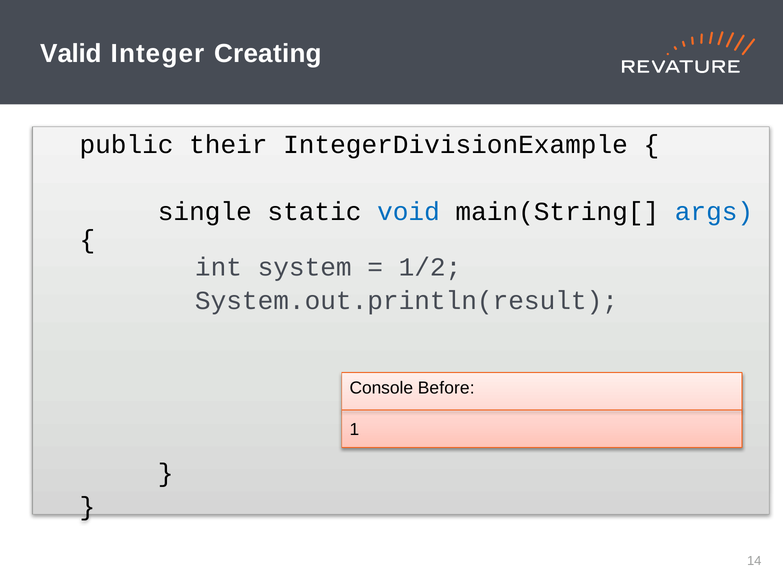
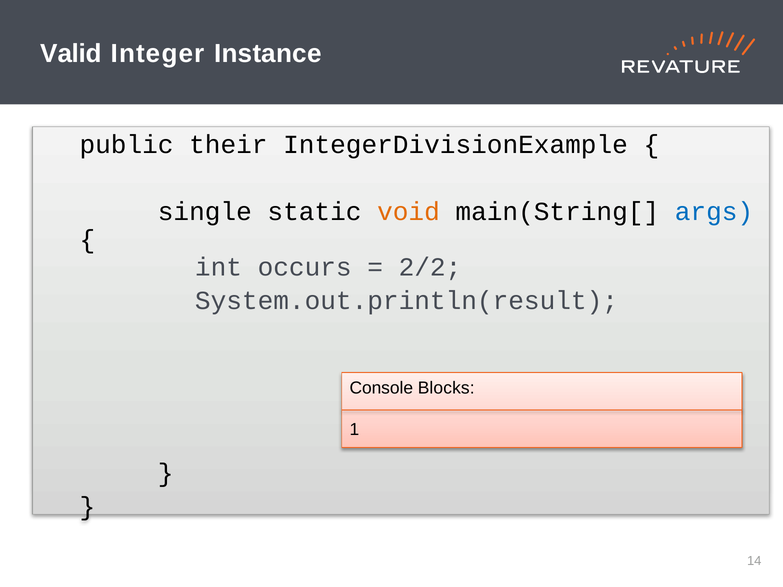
Creating: Creating -> Instance (268, 54)
void colour: blue -> orange (408, 211)
system: system -> occurs (305, 267)
1/2: 1/2 -> 2/2 (430, 267)
Before: Before -> Blocks (446, 388)
